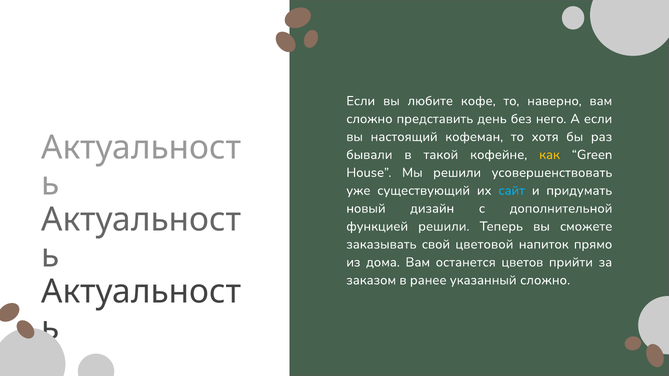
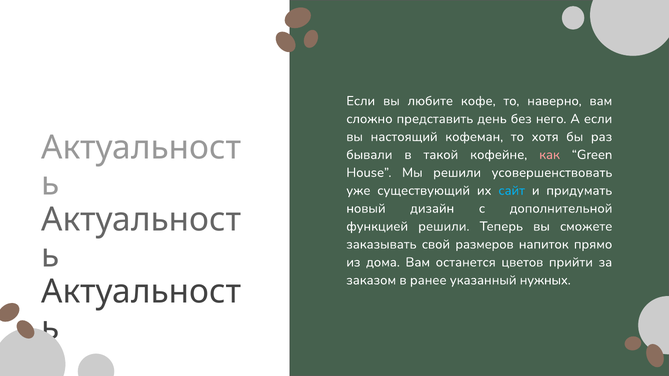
как colour: yellow -> pink (550, 155)
цветовой: цветовой -> размеров (484, 244)
указанный сложно: сложно -> нужных (545, 280)
